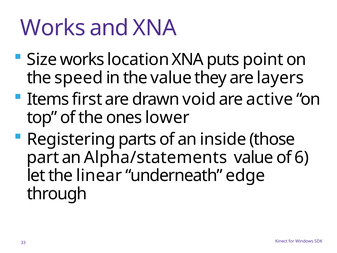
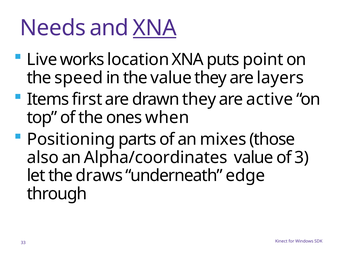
Works: Works -> Needs (53, 28)
XNA underline: none -> present (155, 28)
Size: Size -> Live (42, 60)
drawn void: void -> they (199, 99)
lower: lower -> when (167, 118)
Registering: Registering -> Positioning (71, 139)
inside: inside -> mixes (223, 139)
part: part -> also (43, 157)
Alpha/statements: Alpha/statements -> Alpha/coordinates (156, 157)
6: 6 -> 3 (302, 157)
linear: linear -> draws (99, 176)
